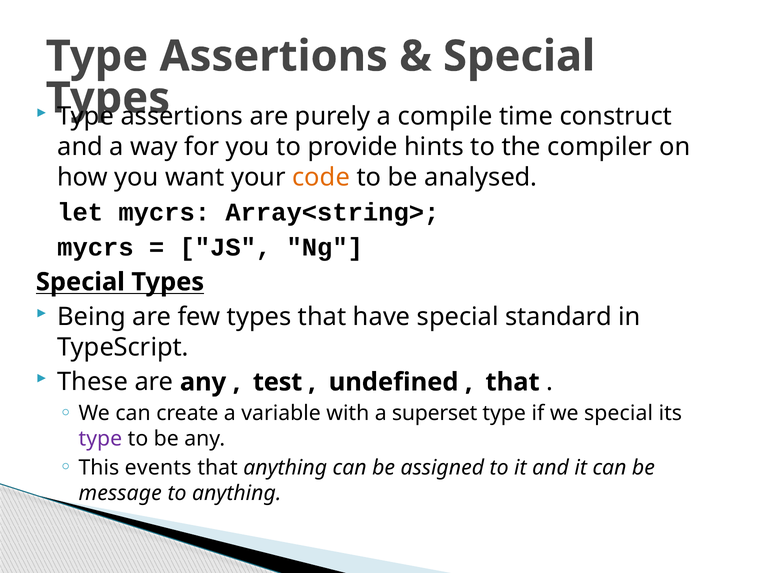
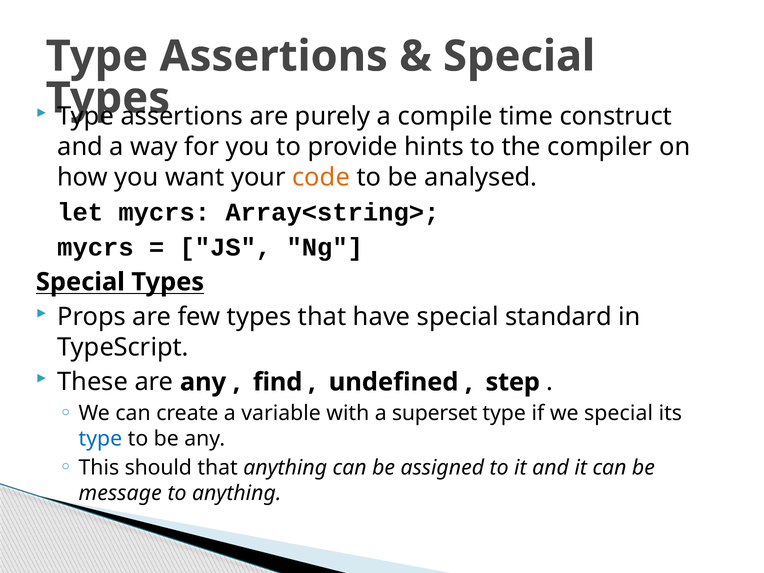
Being: Being -> Props (92, 317)
test: test -> find (278, 382)
that: that -> step (513, 382)
type colour: purple -> blue (100, 439)
events: events -> should (158, 468)
